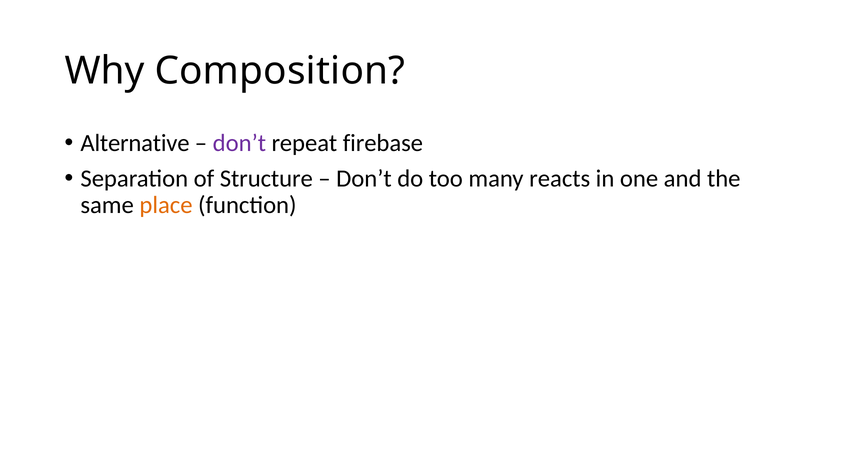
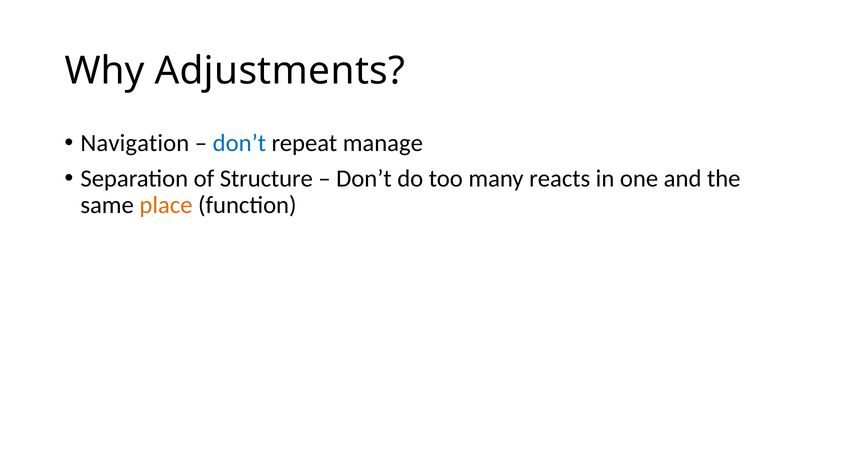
Composition: Composition -> Adjustments (280, 71)
Alternative: Alternative -> Navigation (135, 143)
don’t colour: purple -> blue (239, 143)
firebase: firebase -> manage (383, 143)
